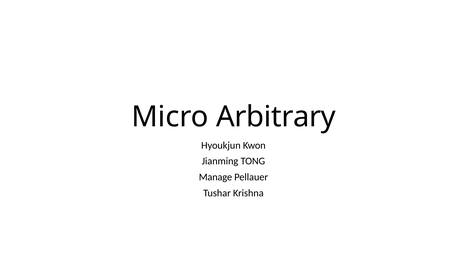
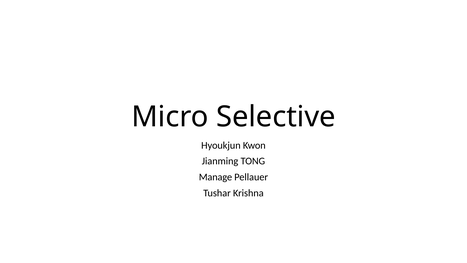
Arbitrary: Arbitrary -> Selective (276, 117)
